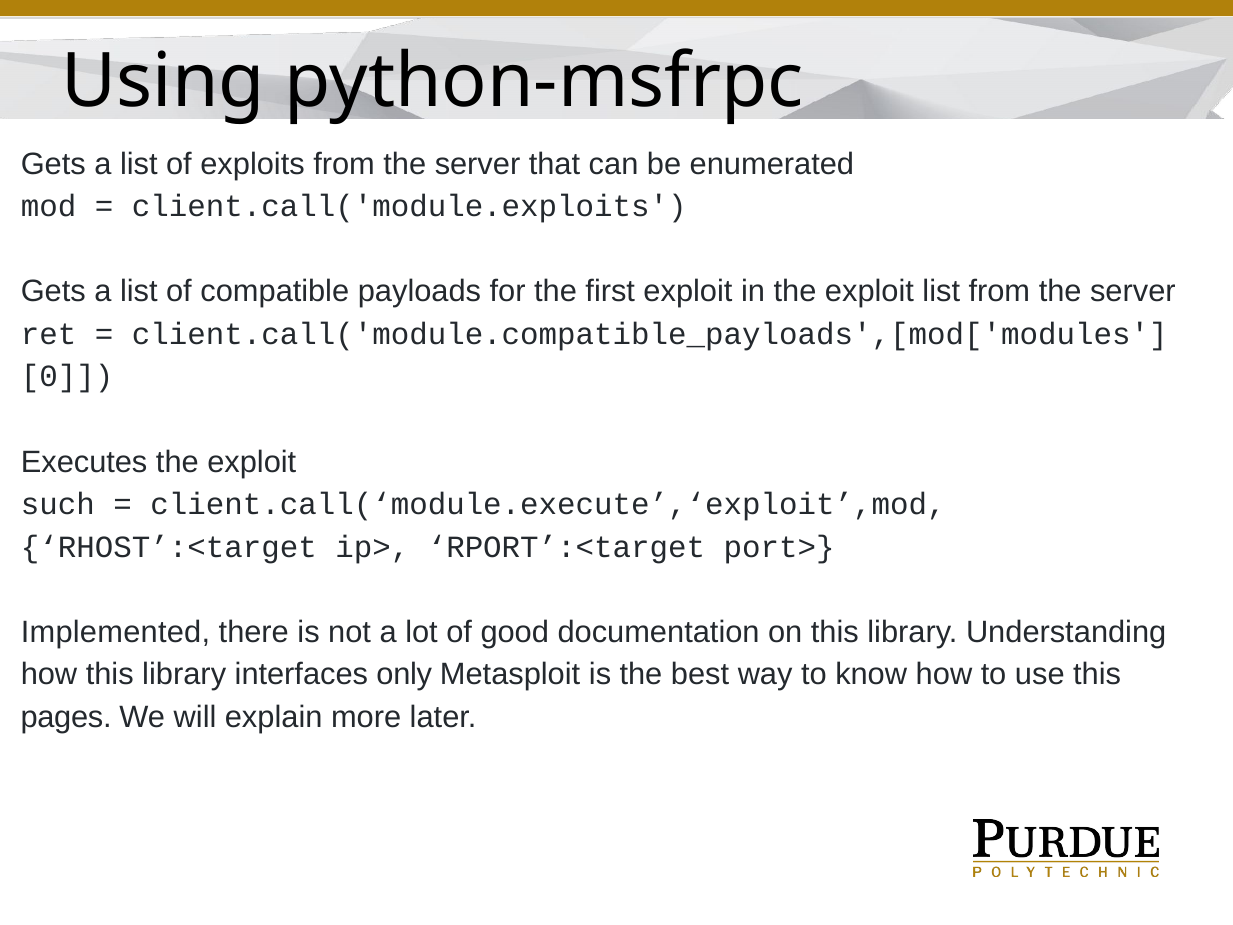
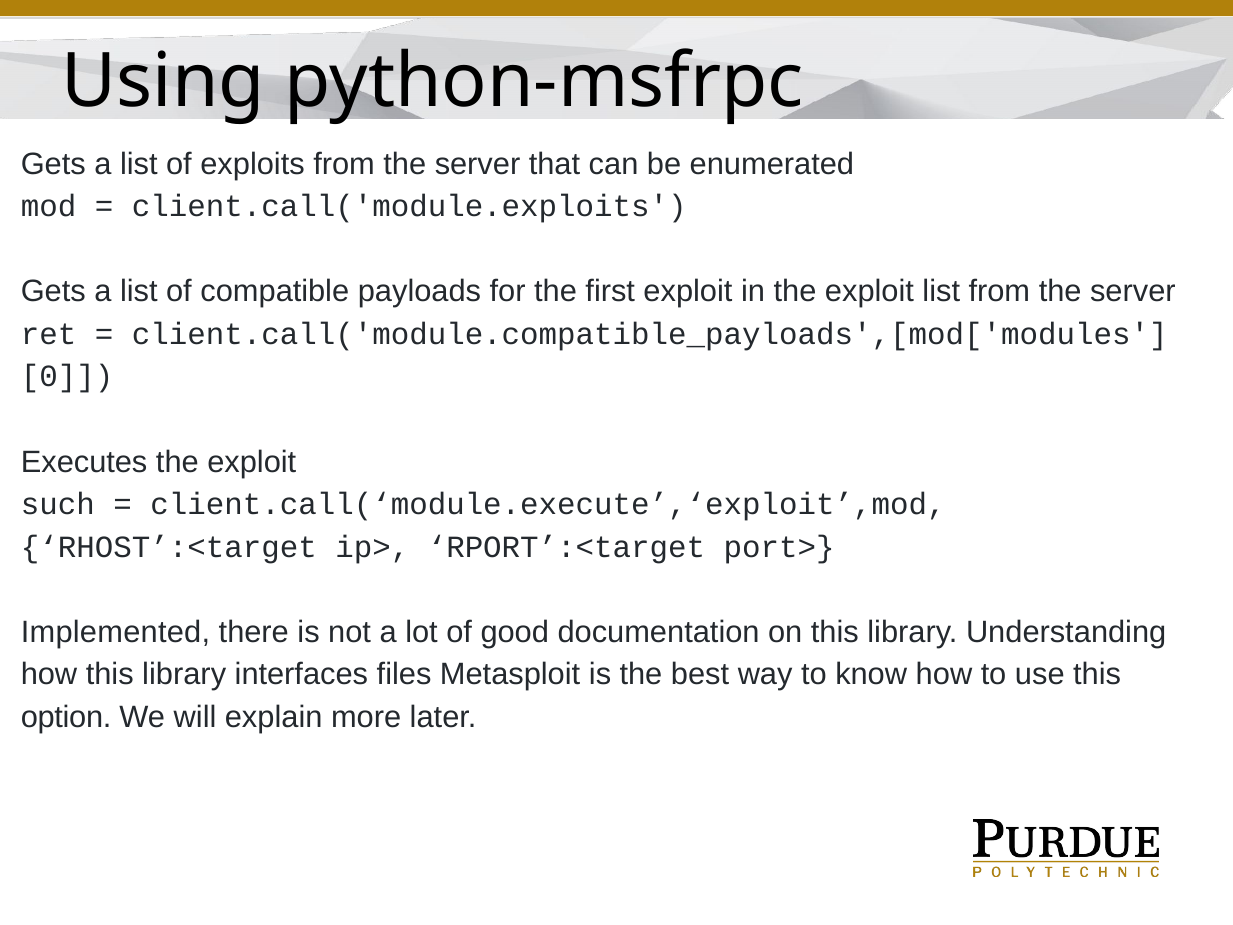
only: only -> files (404, 674)
pages: pages -> option (66, 717)
